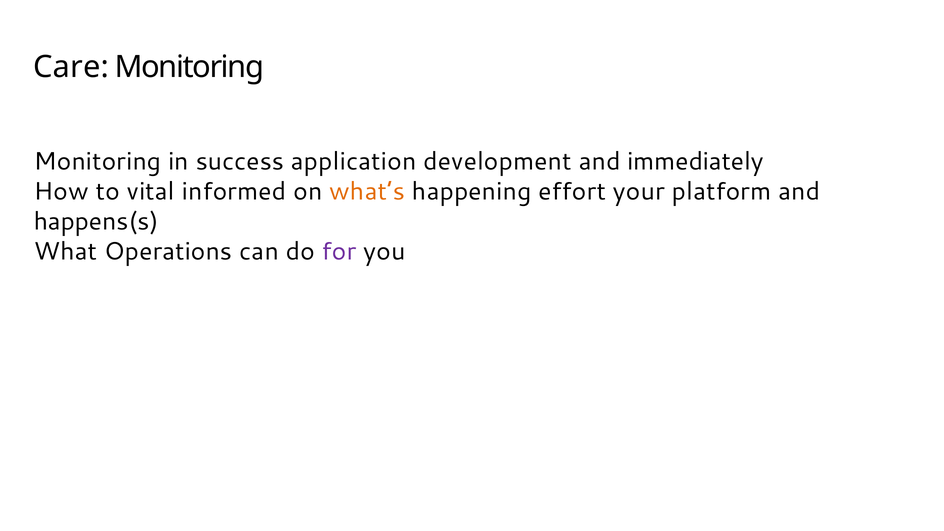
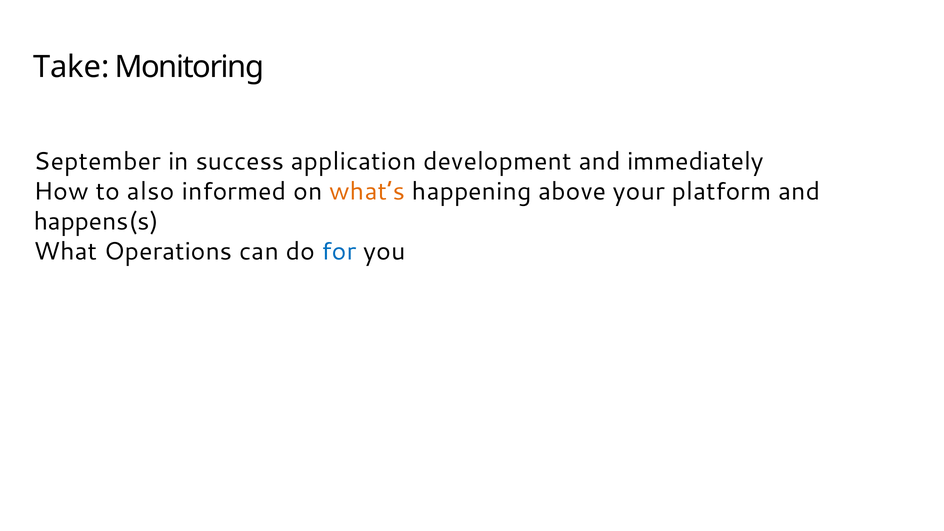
Care: Care -> Take (71, 67)
Monitoring: Monitoring -> September (97, 161)
vital: vital -> also (151, 191)
effort: effort -> above (572, 191)
for colour: purple -> blue (339, 251)
